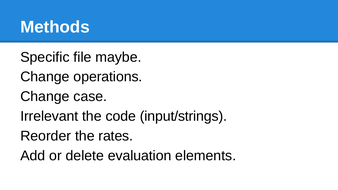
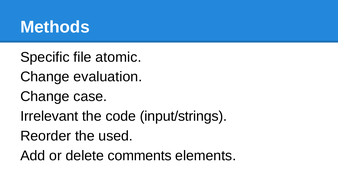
maybe: maybe -> atomic (118, 57)
operations: operations -> evaluation (108, 77)
rates: rates -> used (116, 136)
evaluation: evaluation -> comments (140, 156)
